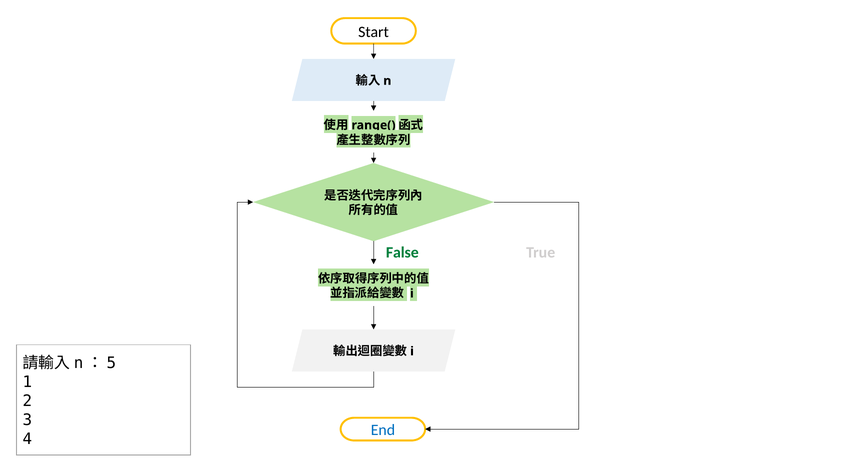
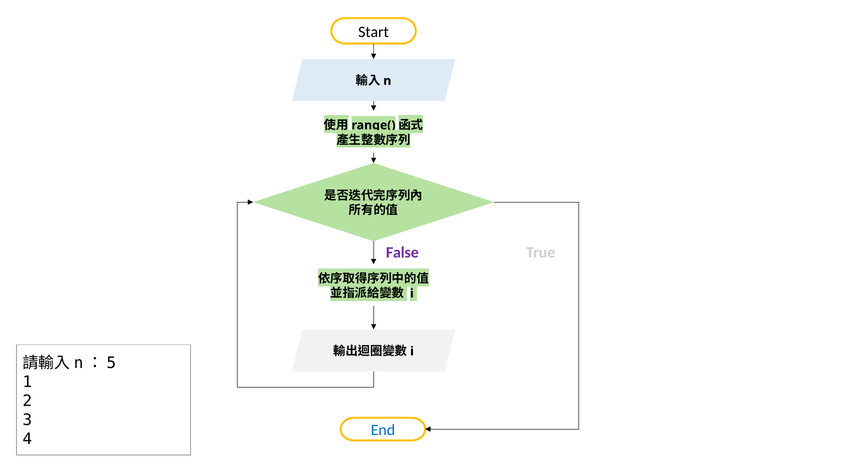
False colour: green -> purple (402, 253)
